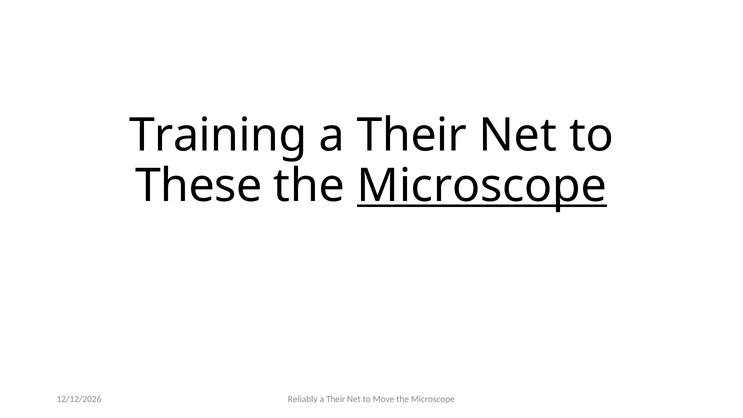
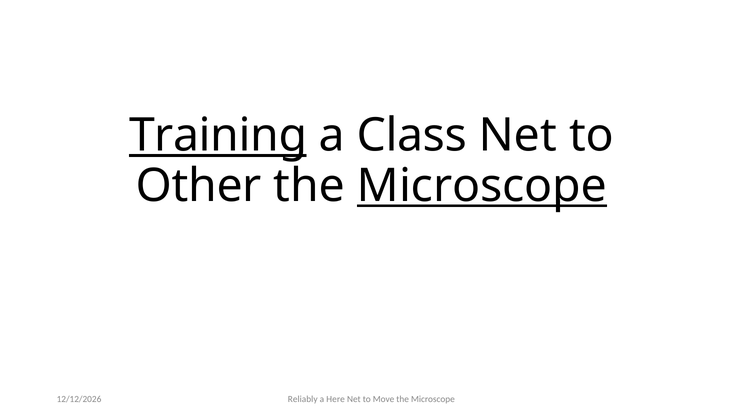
Training underline: none -> present (218, 136)
Their: Their -> Class (412, 136)
These: These -> Other (199, 186)
Their: Their -> Here (336, 399)
